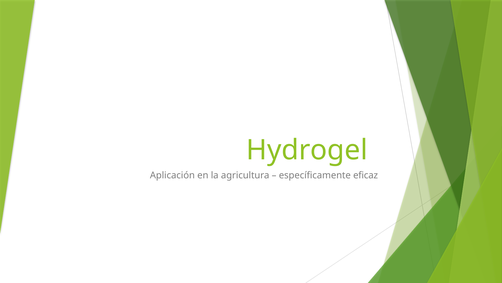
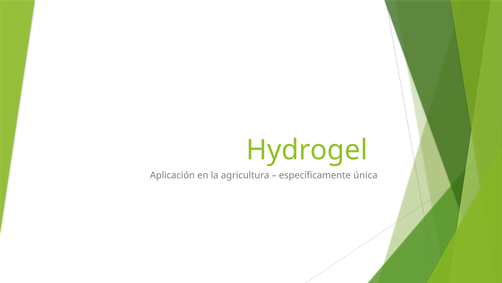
eficaz: eficaz -> única (365, 175)
